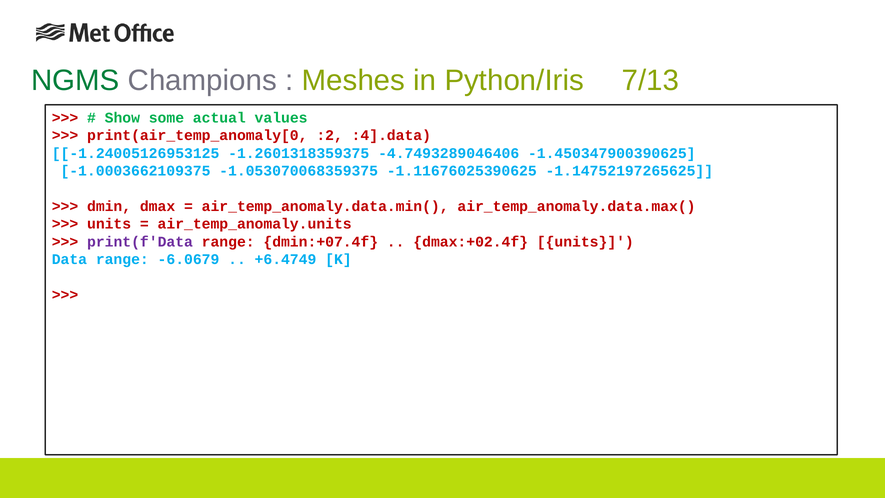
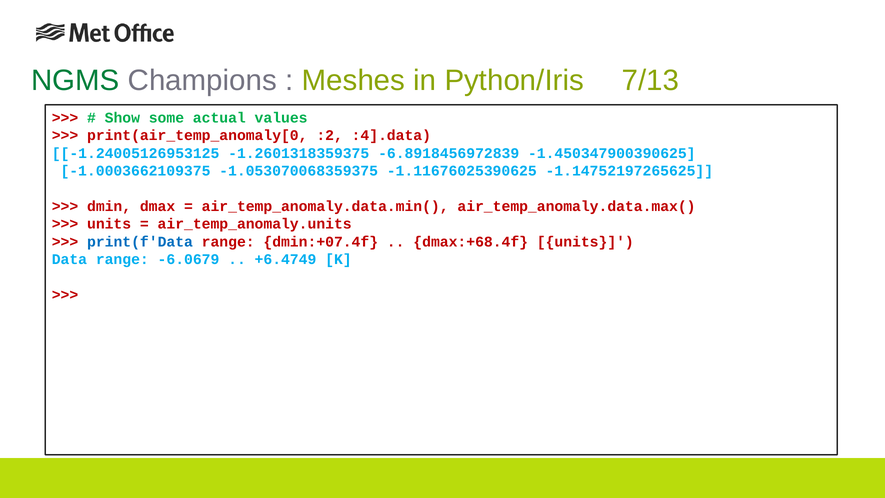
-4.7493289046406: -4.7493289046406 -> -6.8918456972839 (449, 153)
print(f'Data colour: purple -> blue (140, 242)
dmax:+02.4f: dmax:+02.4f -> dmax:+68.4f (471, 242)
